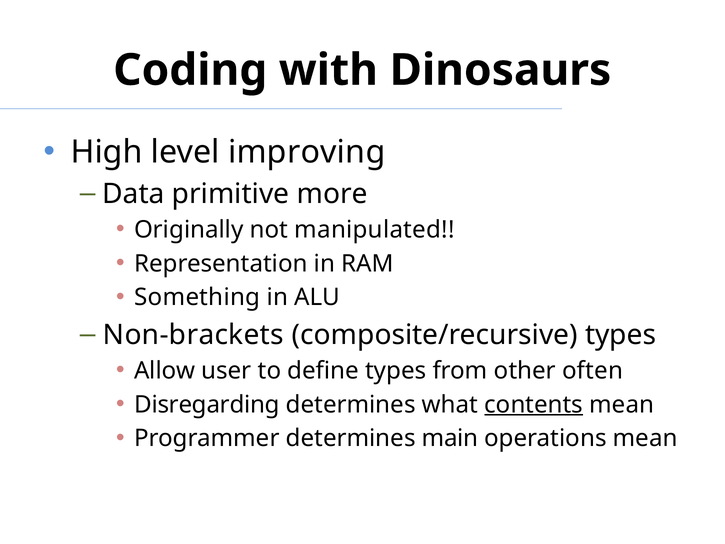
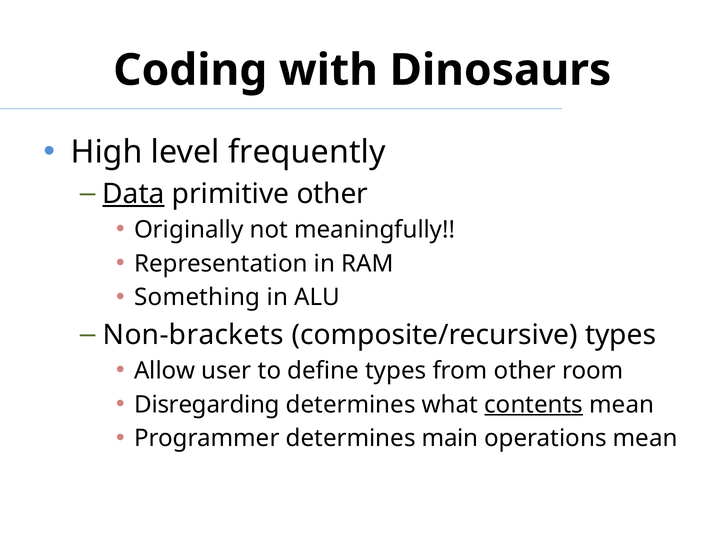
improving: improving -> frequently (307, 152)
Data underline: none -> present (134, 194)
primitive more: more -> other (332, 194)
manipulated: manipulated -> meaningfully (375, 230)
often: often -> room (593, 371)
